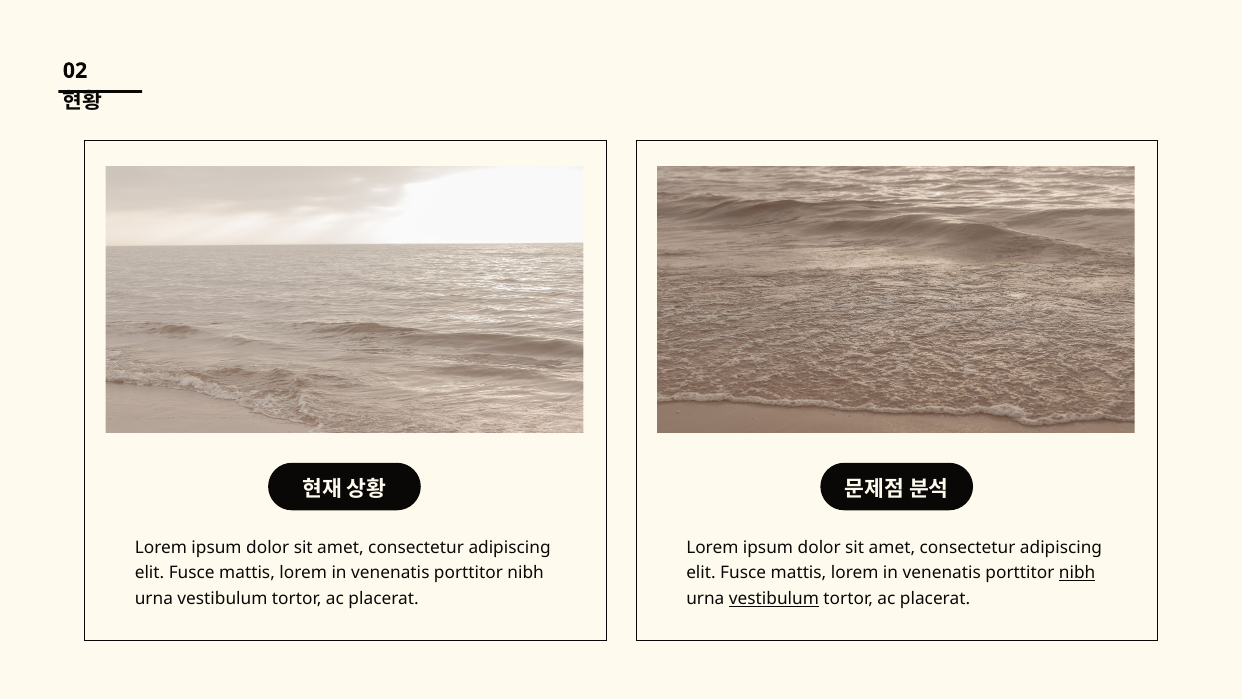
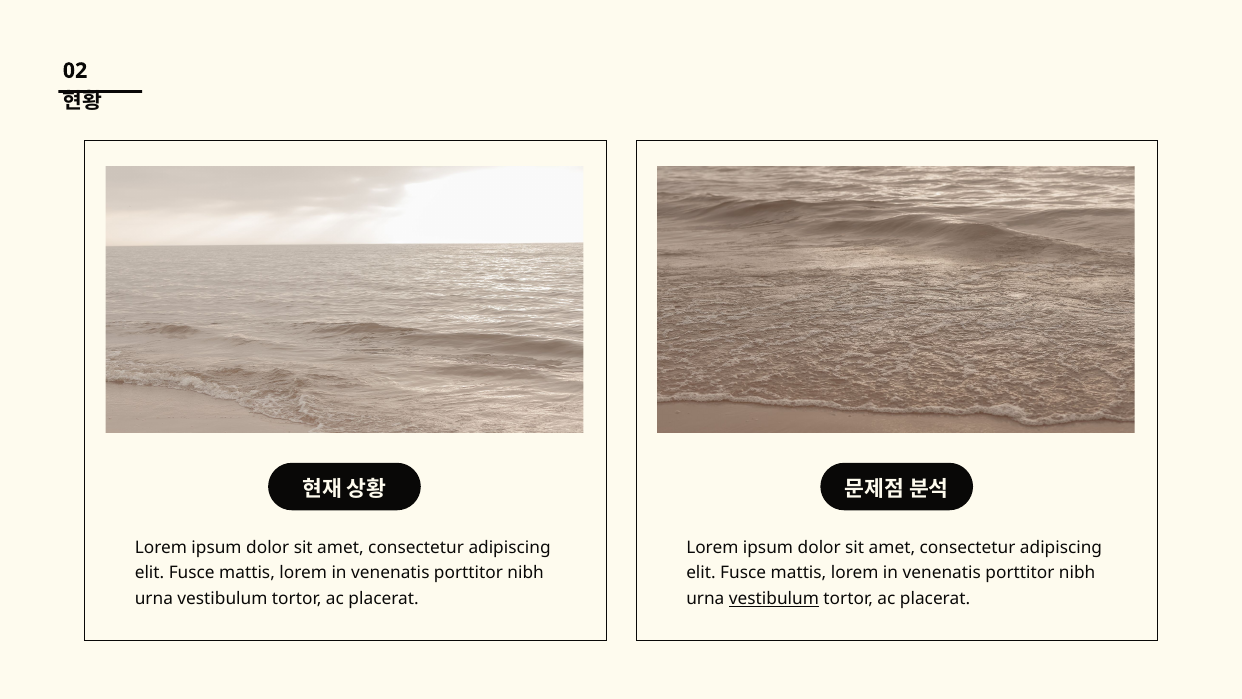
nibh underline: present -> none (1077, 573)
